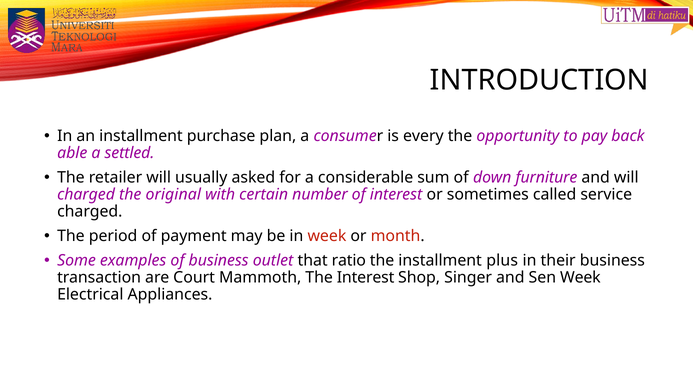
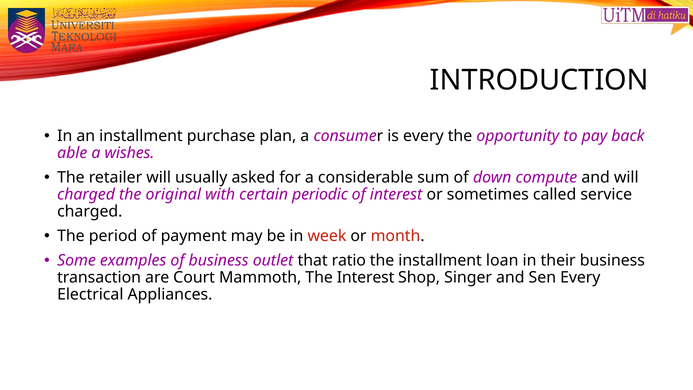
settled: settled -> wishes (129, 153)
furniture: furniture -> compute (546, 177)
number: number -> periodic (320, 194)
plus: plus -> loan (502, 260)
Sen Week: Week -> Every (580, 277)
